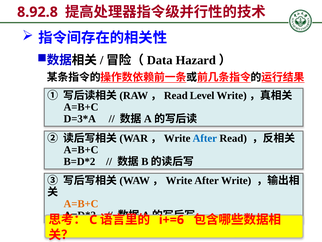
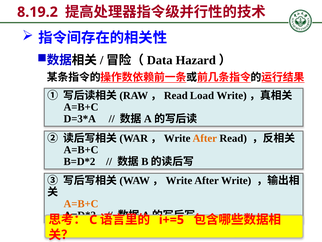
8.92.8: 8.92.8 -> 8.19.2 (37, 12)
Level: Level -> Load (202, 95)
After colour: blue -> orange (205, 138)
i+=6: i+=6 -> i+=5 (171, 219)
